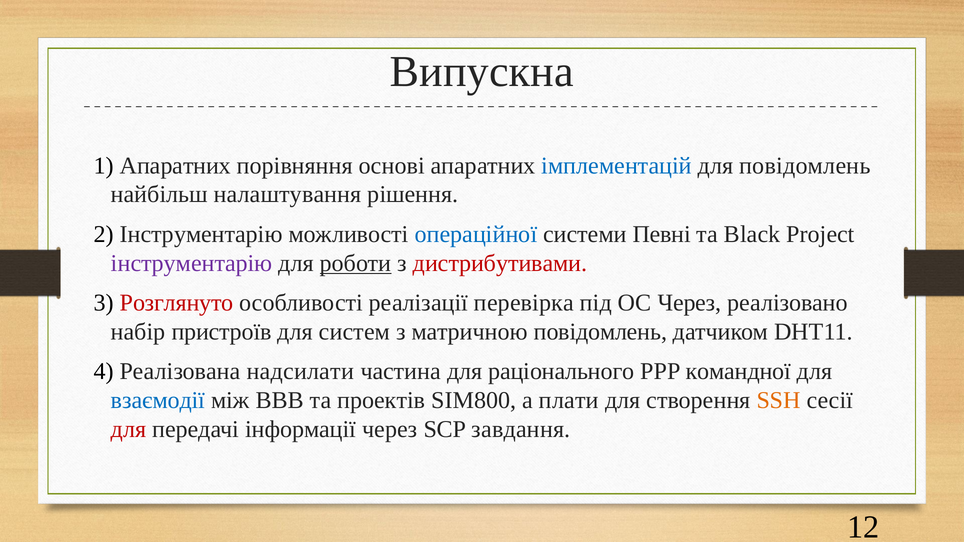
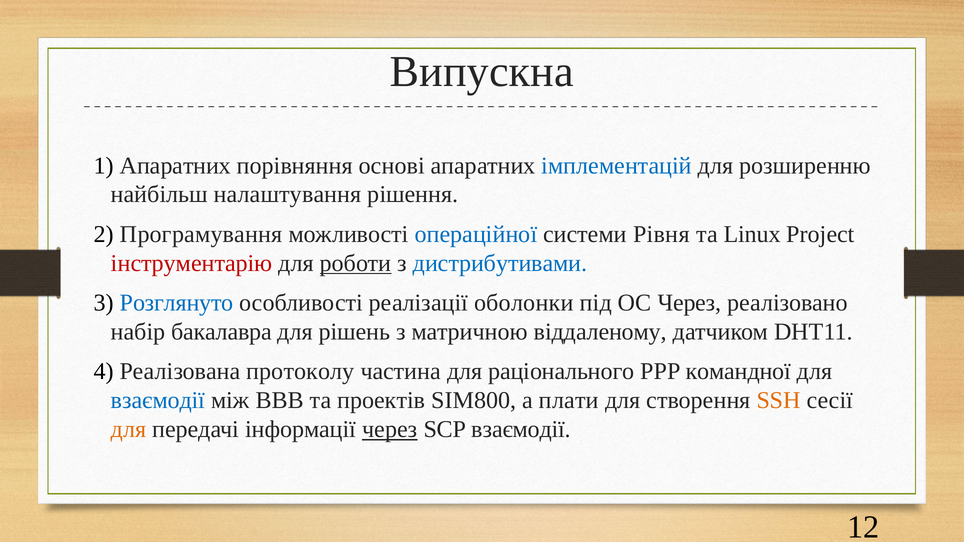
для повідомлень: повідомлень -> розширенню (805, 166)
Інструментарію: Інструментарію -> Програмування (201, 234)
Певні: Певні -> Рівня (661, 234)
Black: Black -> Linux (752, 234)
інструментарію colour: purple -> red (192, 263)
дистрибутивами colour: red -> blue (500, 263)
Розглянуто colour: red -> blue (177, 303)
перевірка: перевірка -> оболонки (524, 303)
пристроїв: пристроїв -> бакалавра (222, 332)
систем: систем -> рішень (355, 332)
матричною повідомлень: повідомлень -> віддаленому (600, 332)
надсилати: надсилати -> протоколу (300, 372)
для colour: red -> orange (129, 430)
через underline: none -> present (390, 430)
SCP завдання: завдання -> взаємодії (521, 430)
